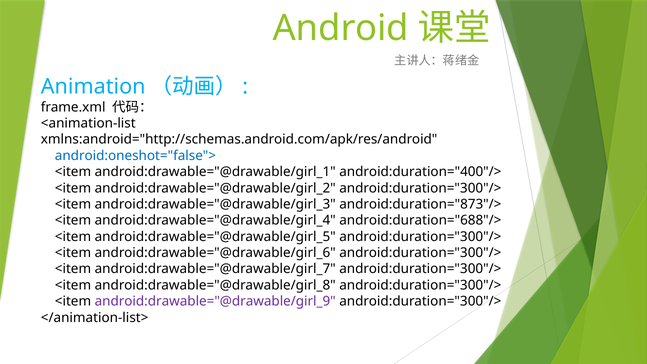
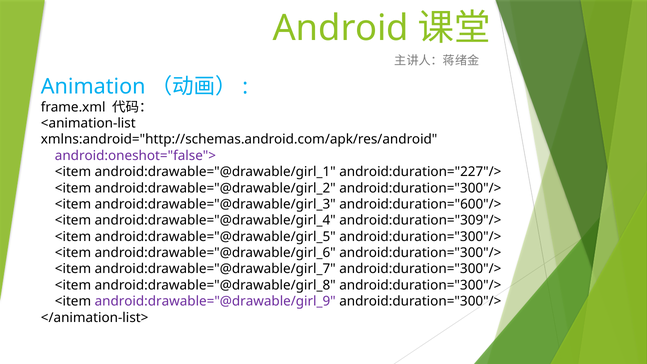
android:oneshot="false"> colour: blue -> purple (135, 156)
android:duration="400"/>: android:duration="400"/> -> android:duration="227"/> (420, 172)
android:duration="873"/>: android:duration="873"/> -> android:duration="600"/> (420, 204)
android:duration="688"/>: android:duration="688"/> -> android:duration="309"/> (420, 220)
